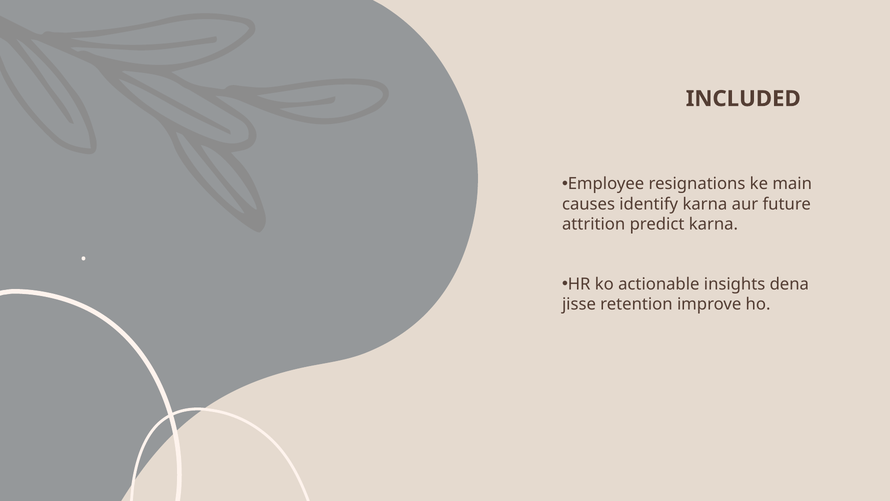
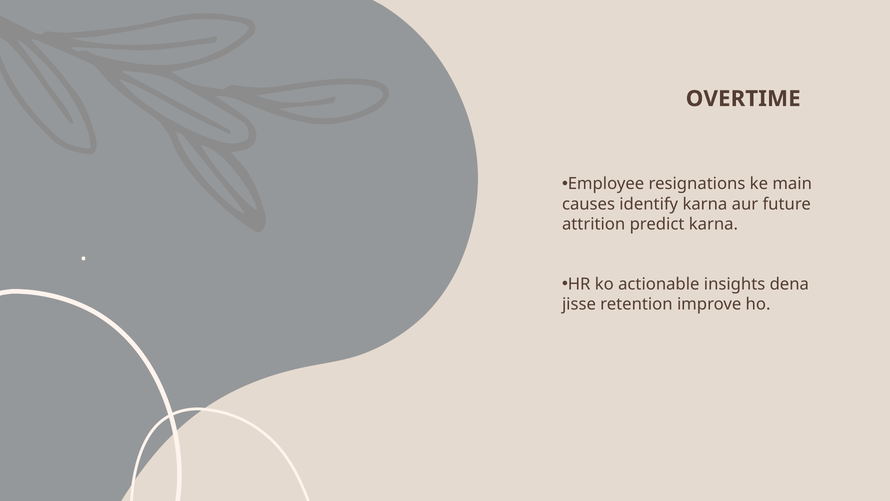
INCLUDED: INCLUDED -> OVERTIME (743, 99)
